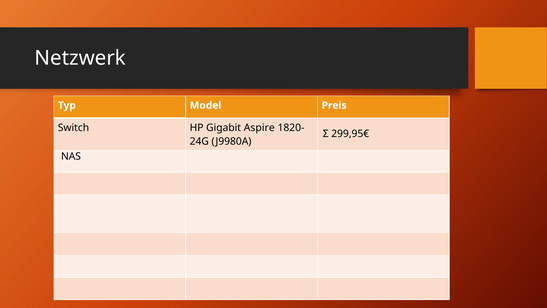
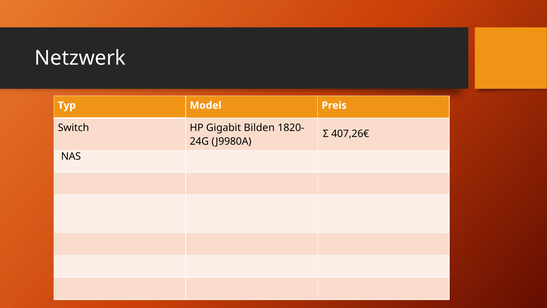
Aspire: Aspire -> Bilden (259, 128)
299,95€: 299,95€ -> 407,26€ (350, 134)
